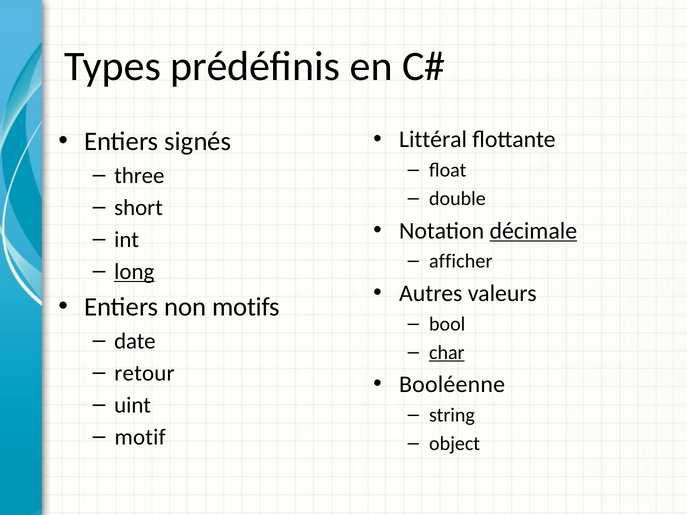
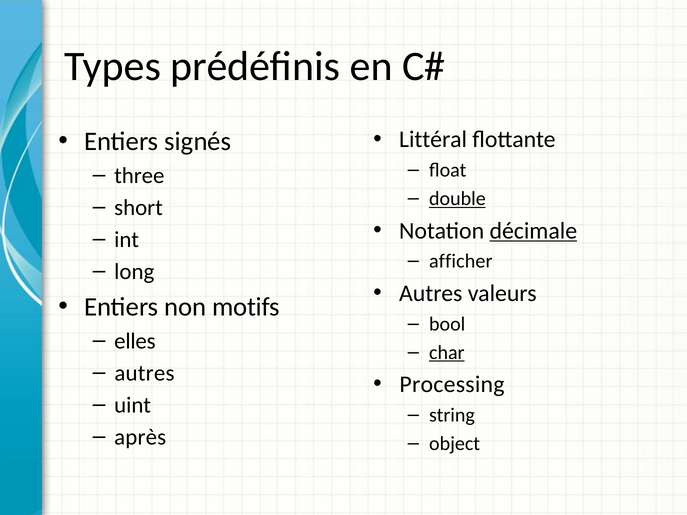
double underline: none -> present (457, 199)
long underline: present -> none (134, 272)
date: date -> elles (135, 341)
retour: retour -> autres (144, 373)
Booléenne: Booléenne -> Processing (452, 385)
motif: motif -> après (140, 437)
